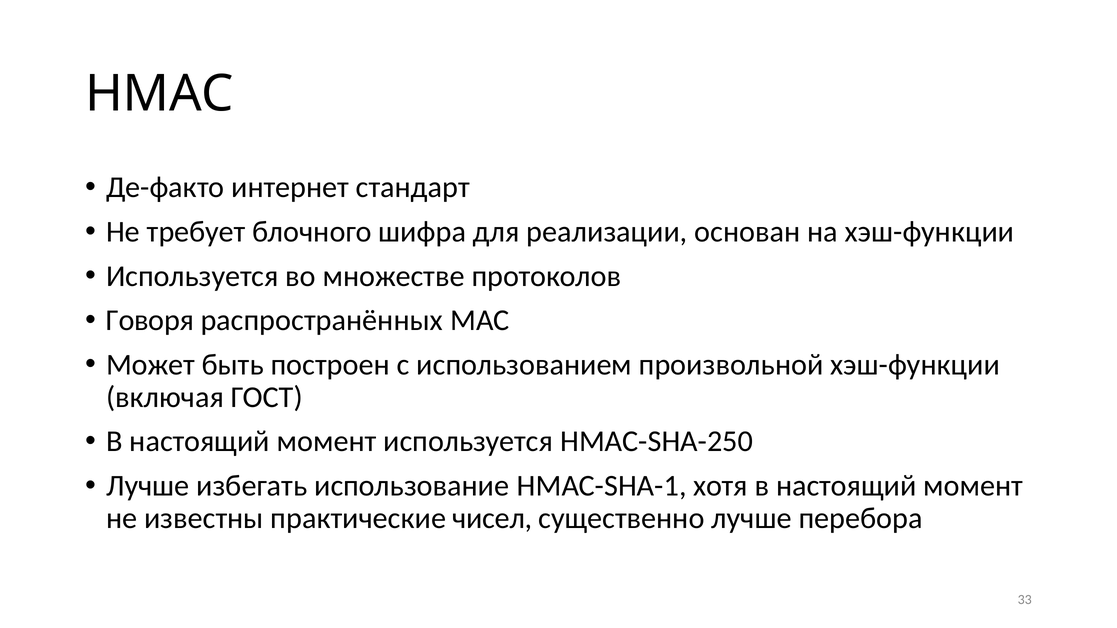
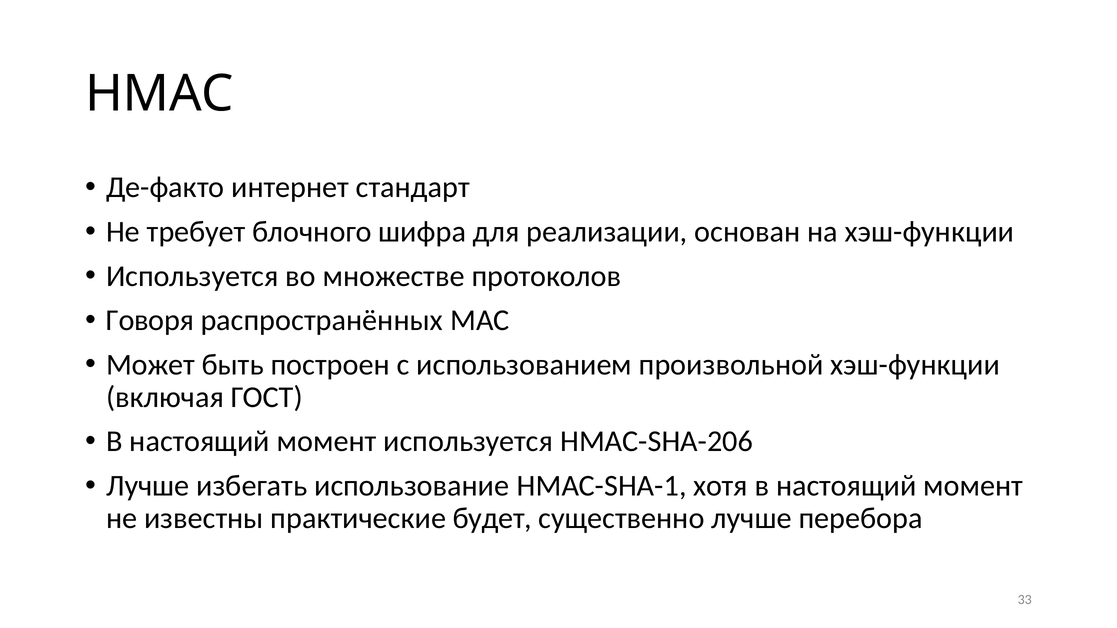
HMAC-SHA-250: HMAC-SHA-250 -> HMAC-SHA-206 (657, 442)
чисел: чисел -> будет (492, 519)
